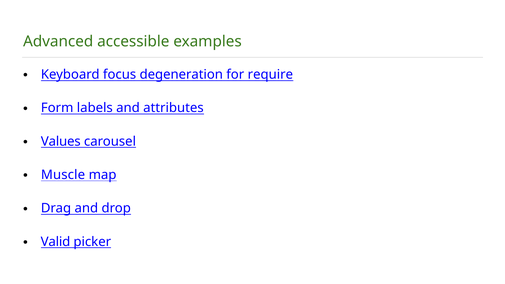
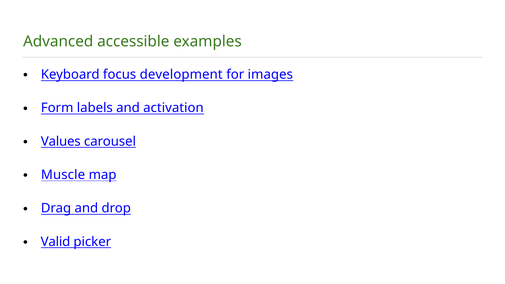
degeneration: degeneration -> development (181, 75)
require: require -> images (270, 75)
attributes: attributes -> activation (173, 108)
